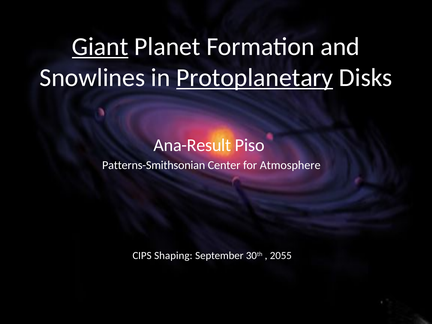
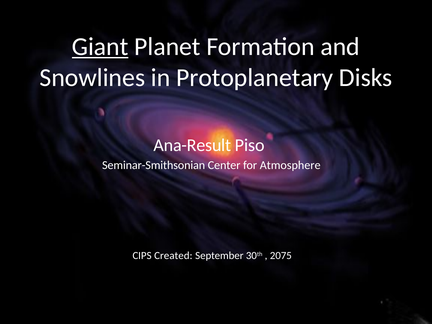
Protoplanetary underline: present -> none (255, 78)
Patterns-Smithsonian: Patterns-Smithsonian -> Seminar-Smithsonian (154, 165)
Shaping: Shaping -> Created (173, 256)
2055: 2055 -> 2075 (281, 256)
